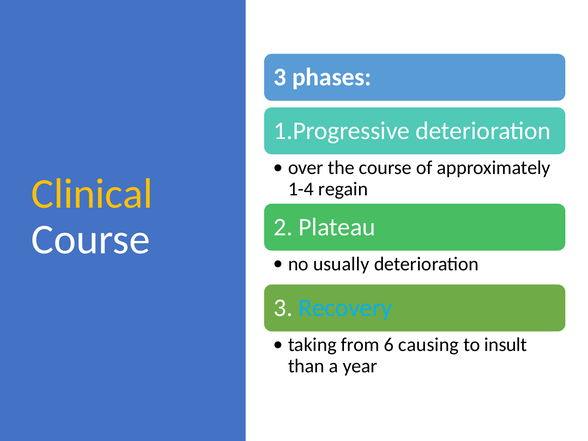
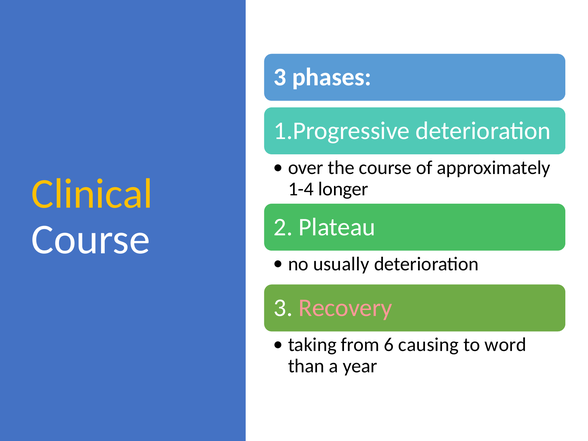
regain: regain -> longer (343, 189)
Recovery colour: light blue -> pink (345, 308)
insult: insult -> word (506, 345)
